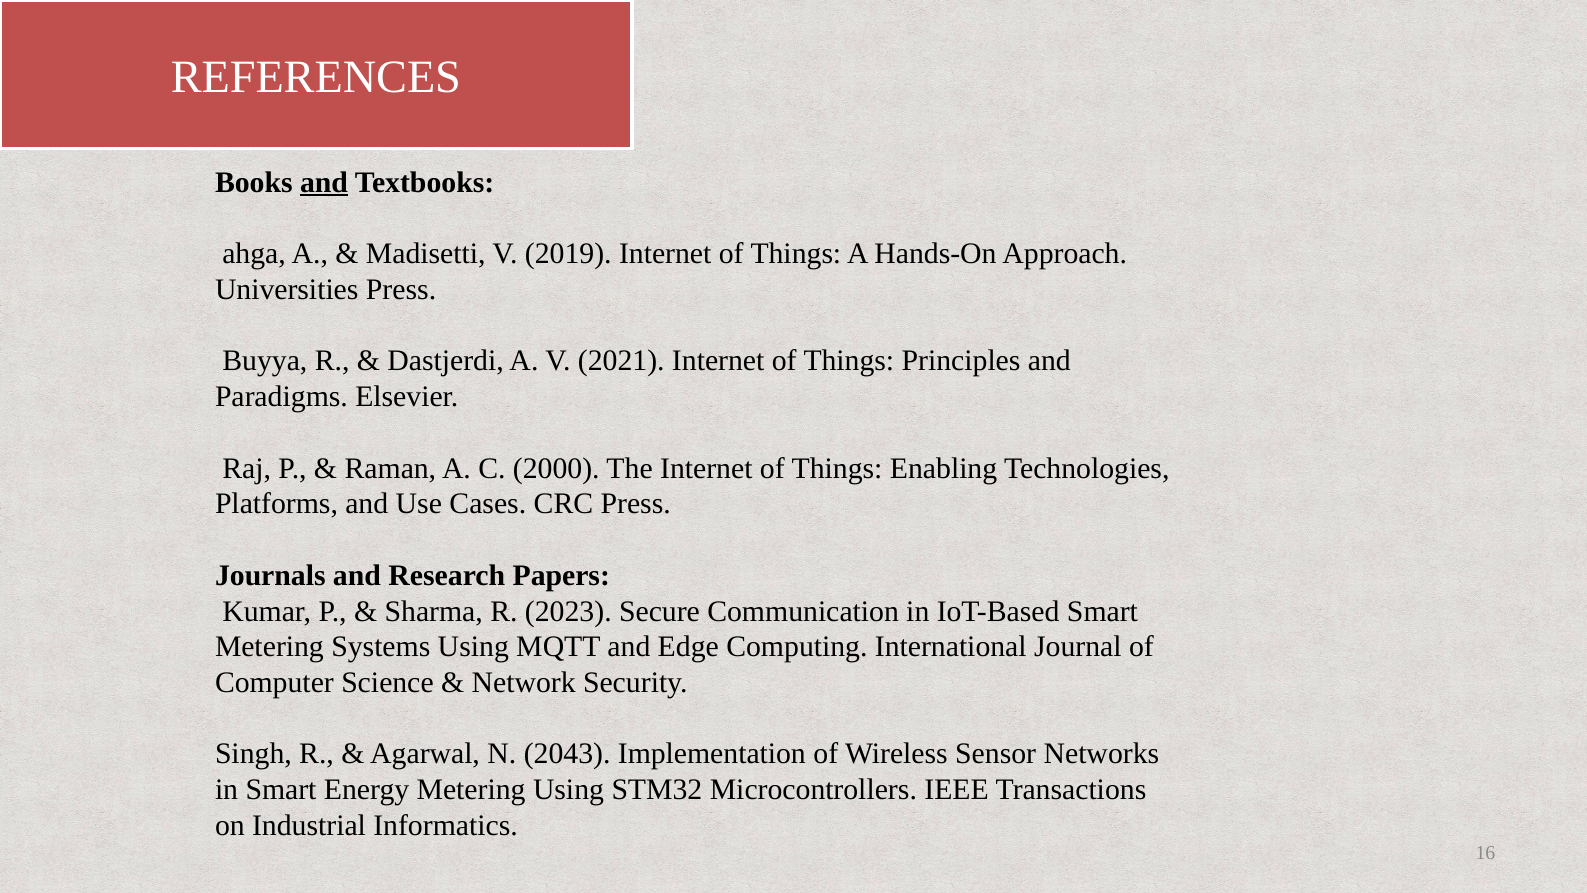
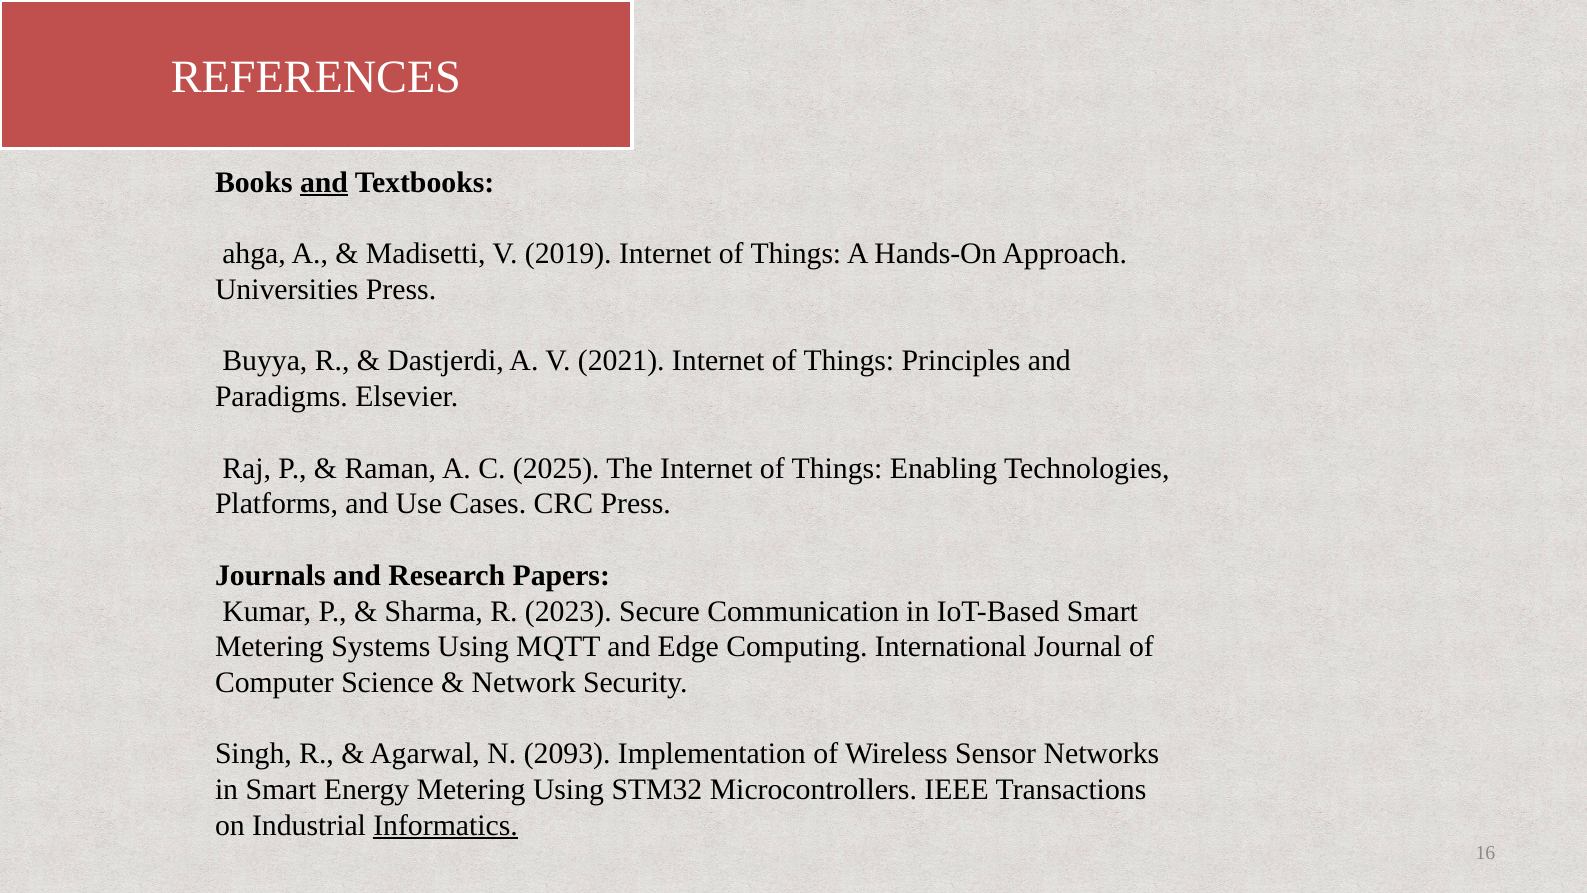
2000: 2000 -> 2025 (556, 468)
2043: 2043 -> 2093 (567, 754)
Informatics underline: none -> present (446, 825)
